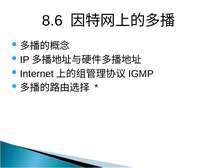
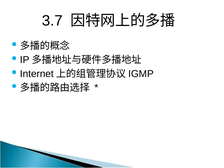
8.6: 8.6 -> 3.7 (52, 21)
